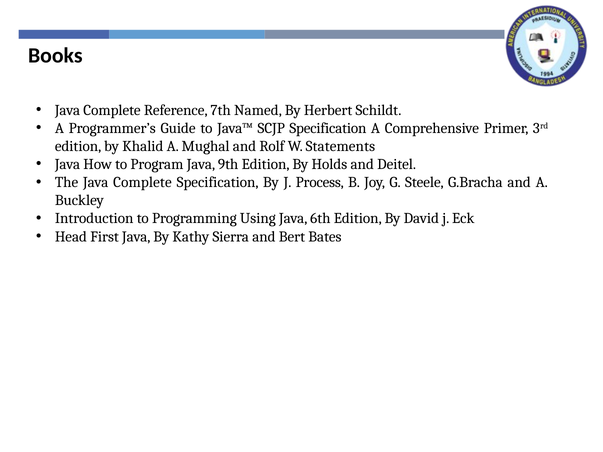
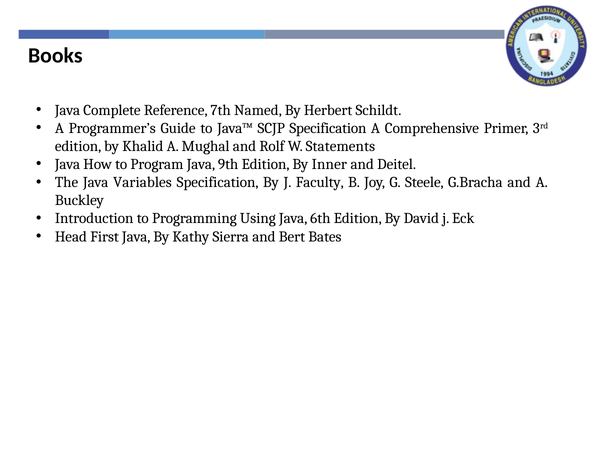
Holds: Holds -> Inner (329, 164)
The Java Complete: Complete -> Variables (142, 182)
Process: Process -> Faculty (320, 182)
